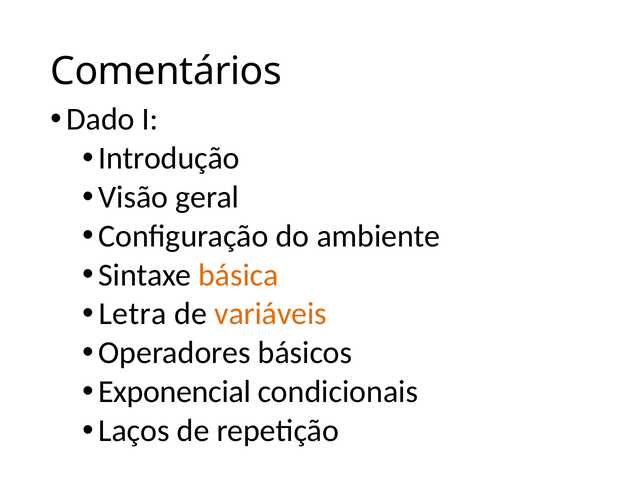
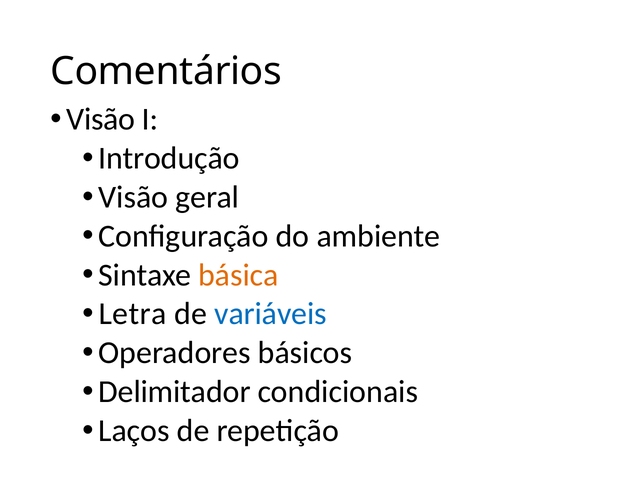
Dado: Dado -> Visão (101, 119)
variáveis colour: orange -> blue (270, 314)
Exponencial: Exponencial -> Delimitador (174, 392)
